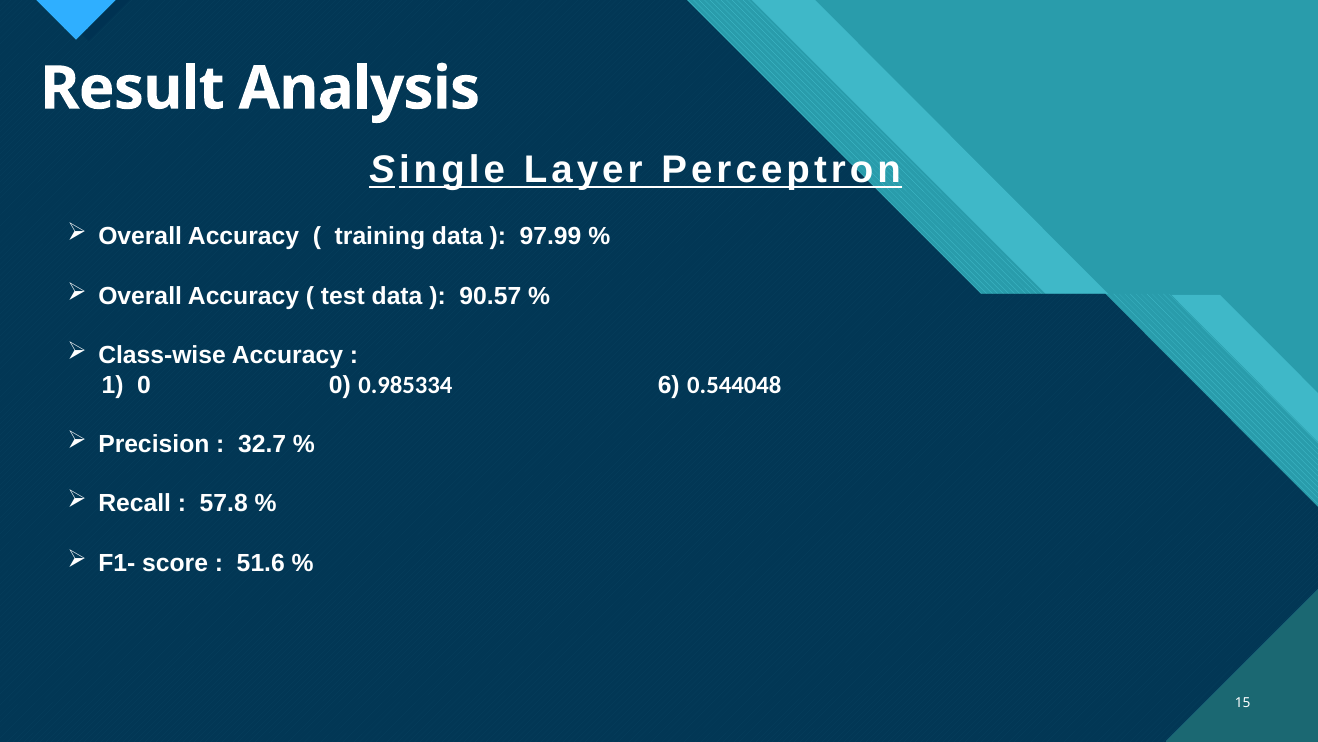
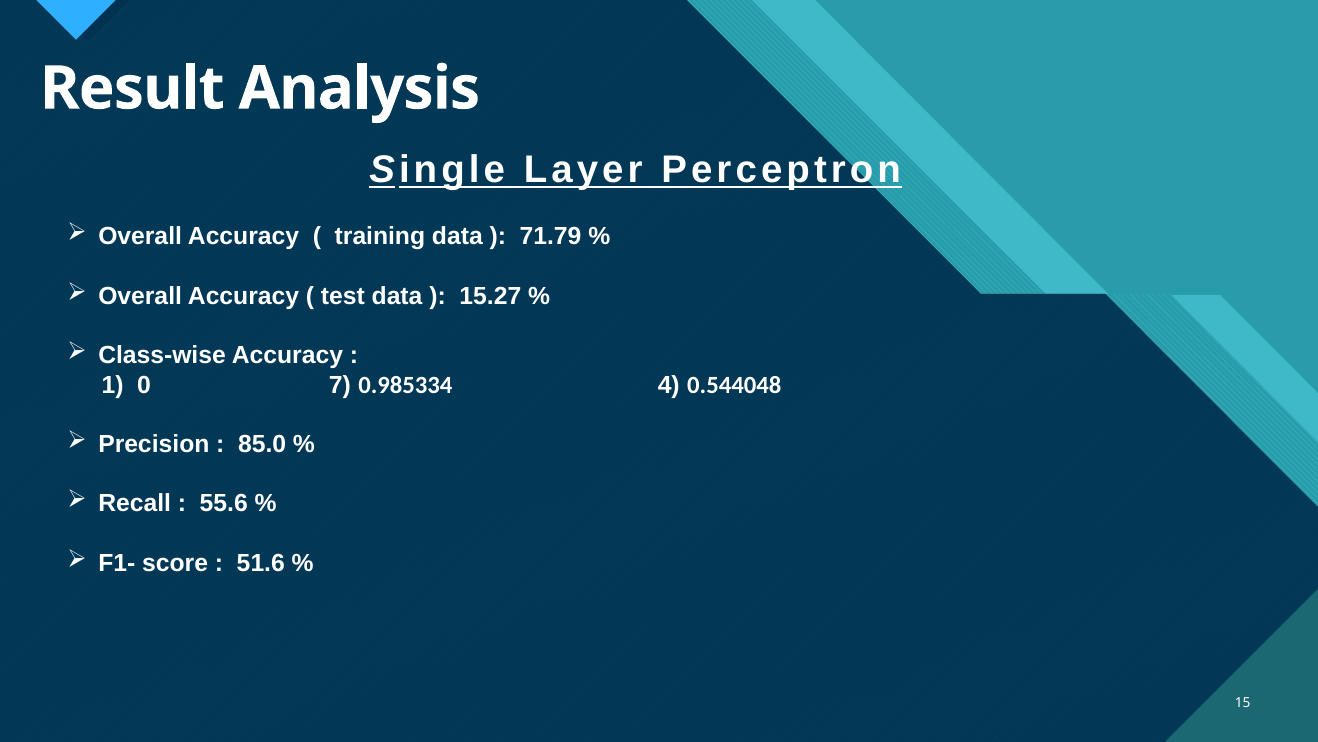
97.99: 97.99 -> 71.79 (551, 236)
90.57: 90.57 -> 15.27 (490, 296)
0 0: 0 -> 7 (340, 385)
6: 6 -> 4 (669, 385)
32.7: 32.7 -> 85.0 (262, 444)
57.8: 57.8 -> 55.6 (224, 503)
